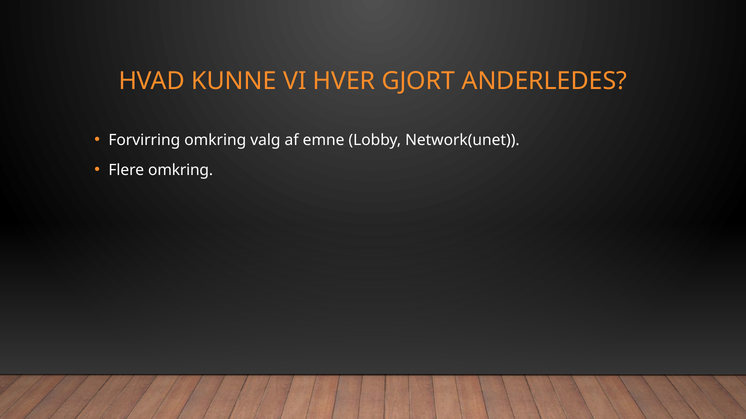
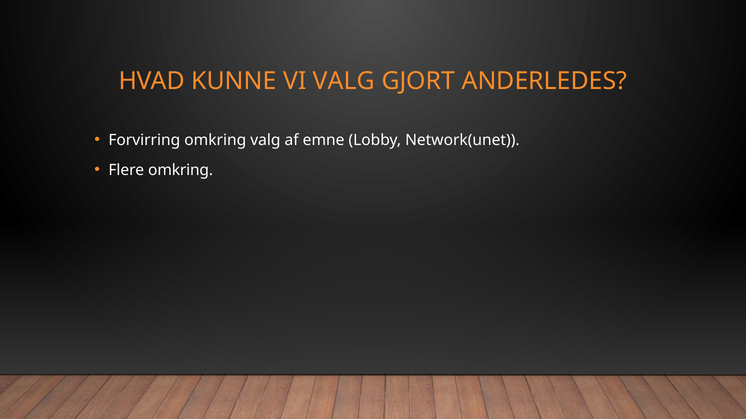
VI HVER: HVER -> VALG (344, 81)
